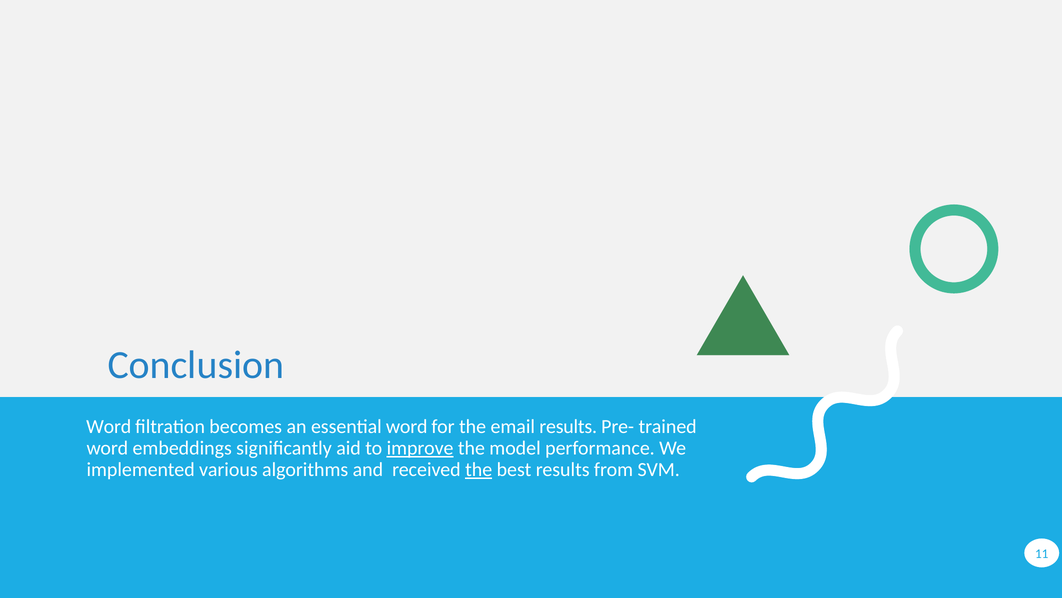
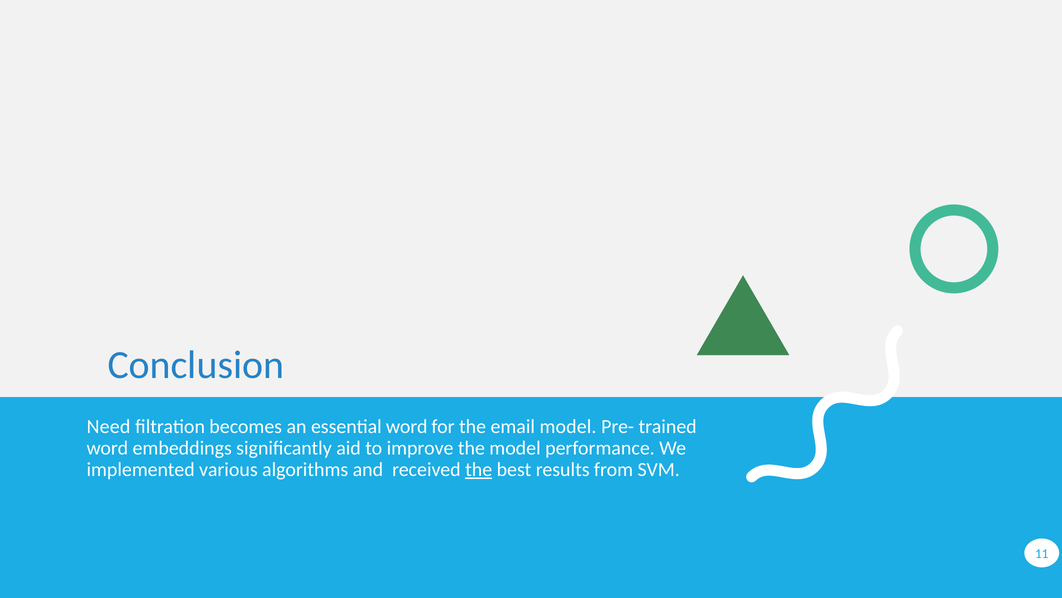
Word: Word -> Need (109, 426)
email results: results -> model (568, 426)
improve underline: present -> none (420, 448)
